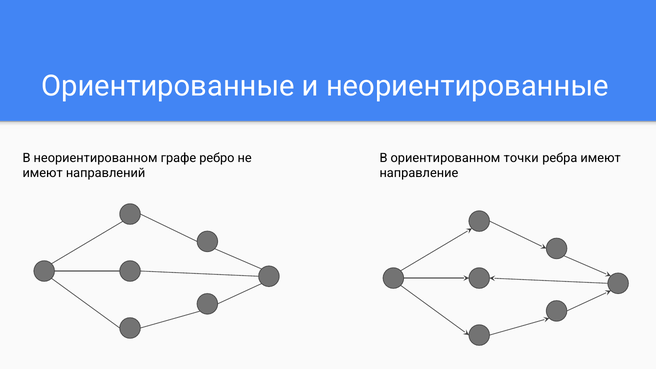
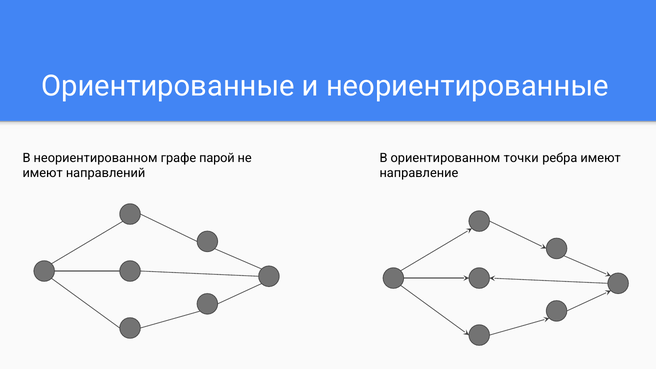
ребро: ребро -> парой (217, 158)
